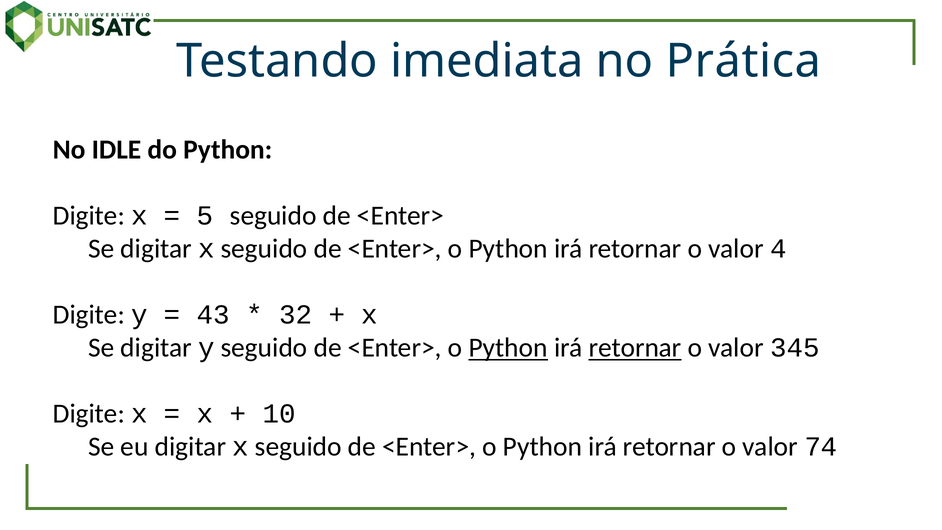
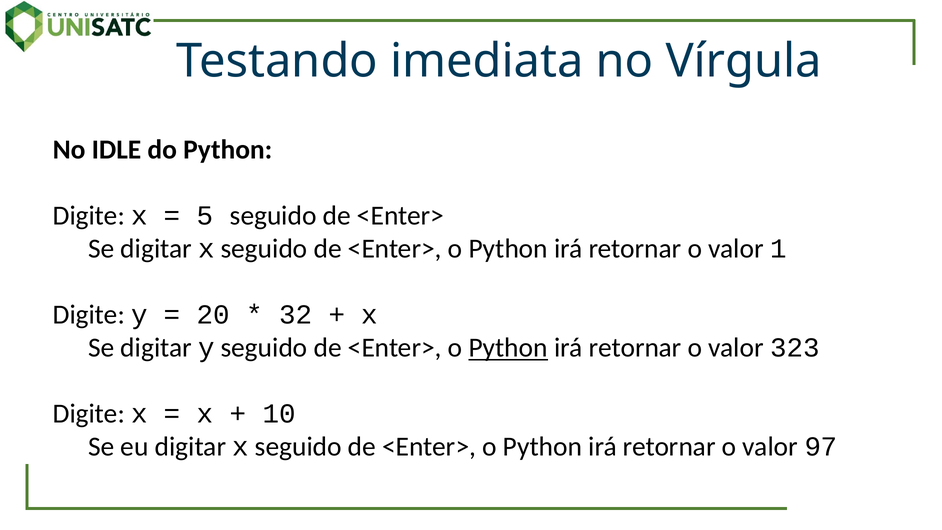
Prática: Prática -> Vírgula (744, 61)
4: 4 -> 1 (778, 249)
43: 43 -> 20 (213, 315)
retornar underline: present -> none (635, 348)
345: 345 -> 323 (795, 348)
74: 74 -> 97 (821, 447)
